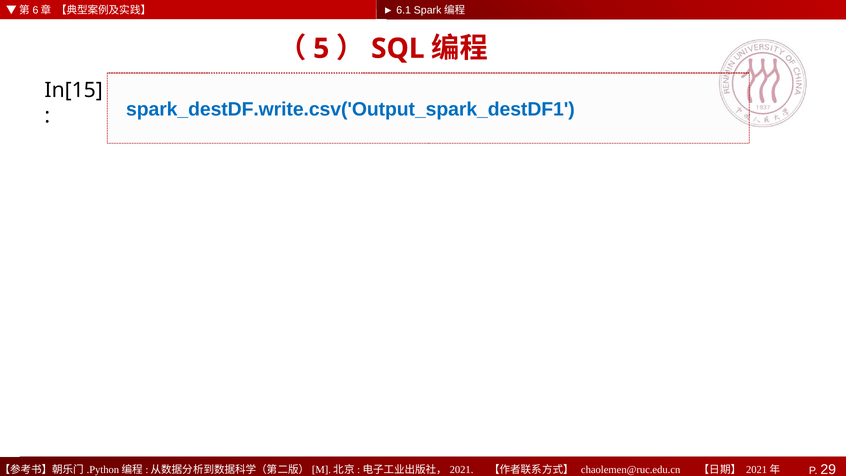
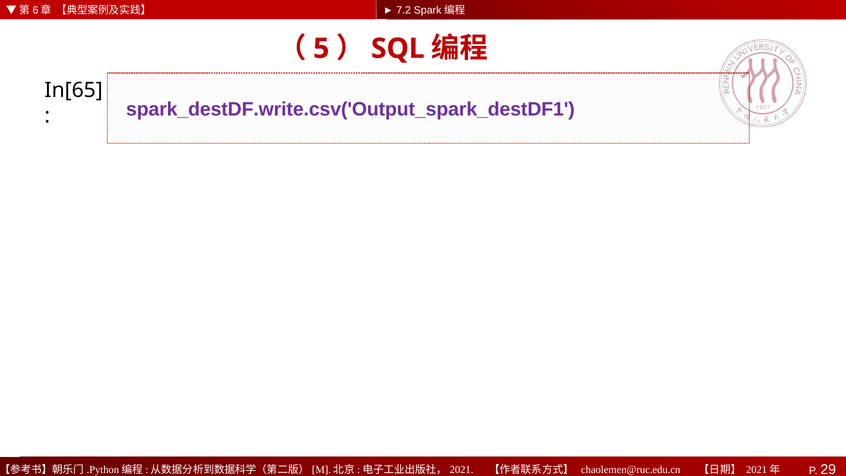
6.1: 6.1 -> 7.2 (404, 10)
In[15: In[15 -> In[65 (74, 90)
spark_destDF.write.csv('Output_spark_destDF1 colour: blue -> purple (350, 109)
